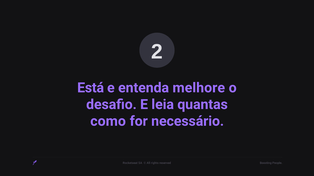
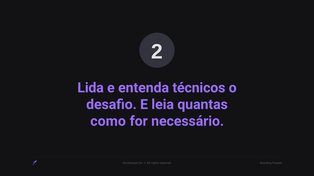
Está: Está -> Lida (91, 88)
melhore: melhore -> técnicos (199, 88)
